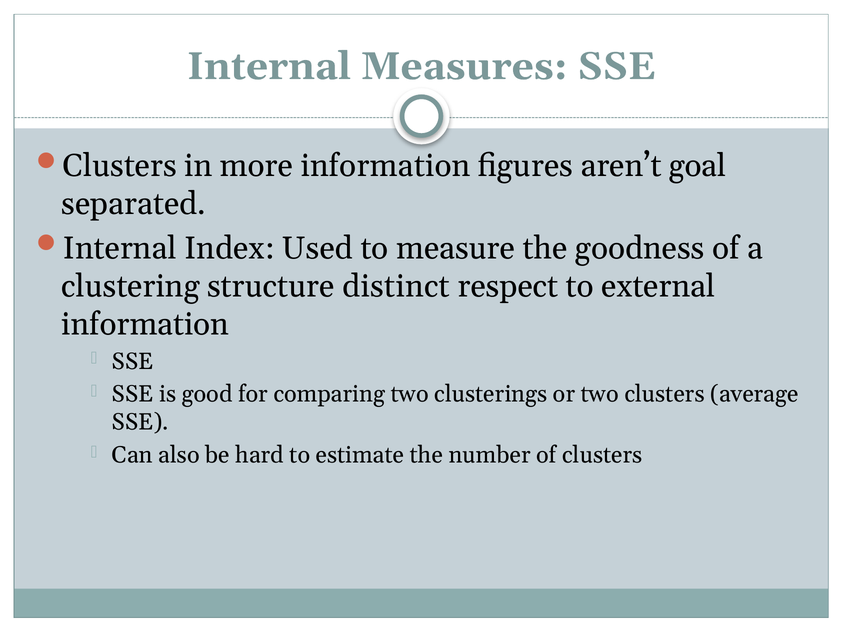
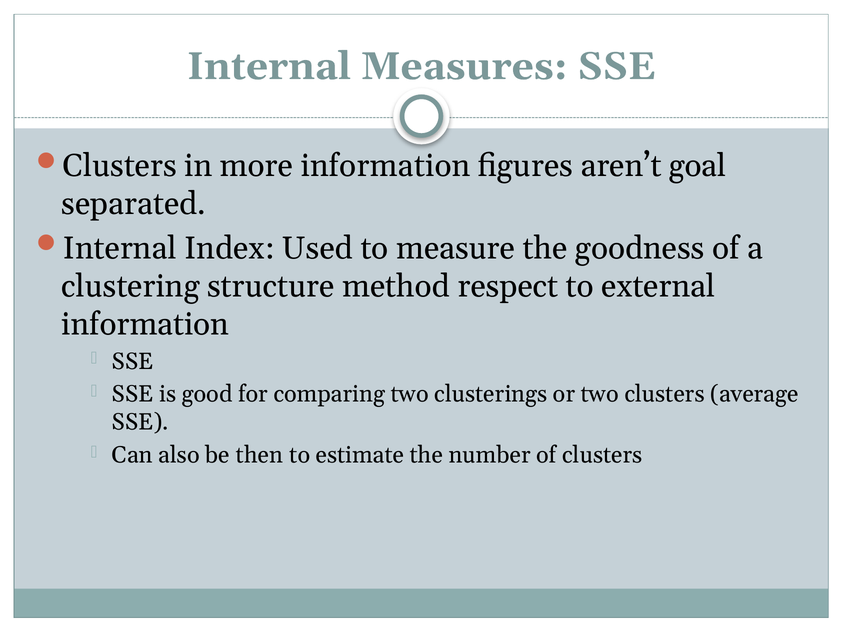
distinct: distinct -> method (396, 286)
hard: hard -> then (260, 455)
